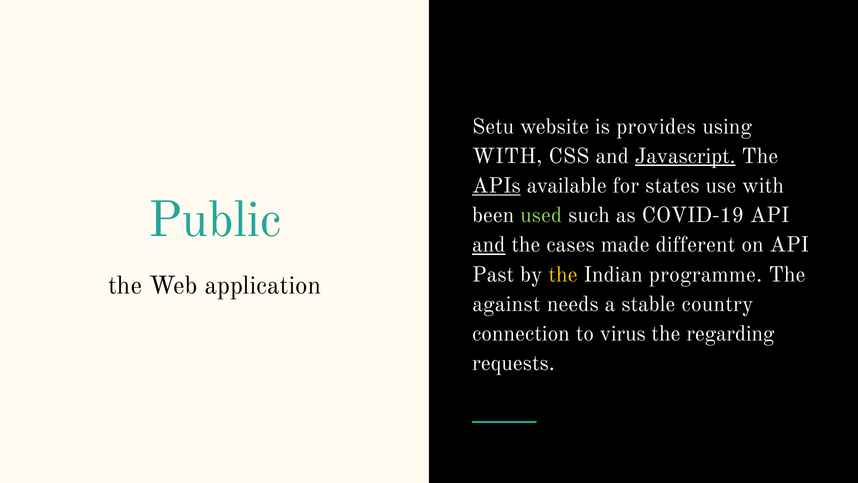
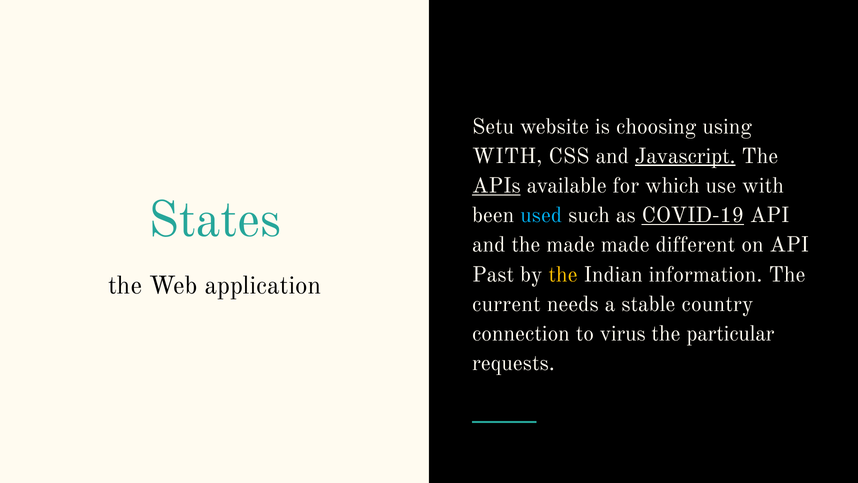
provides: provides -> choosing (656, 126)
states: states -> which (672, 186)
Public: Public -> States (215, 220)
used colour: light green -> light blue (541, 215)
COVID-19 underline: none -> present (693, 215)
and underline: present -> none (489, 245)
the cases: cases -> made (571, 245)
programme: programme -> information (706, 274)
against: against -> current (506, 304)
regarding: regarding -> particular (730, 333)
